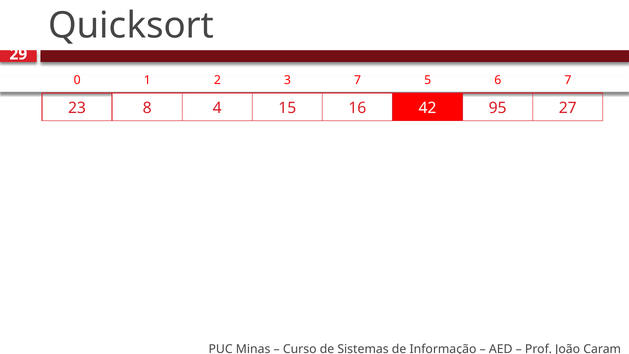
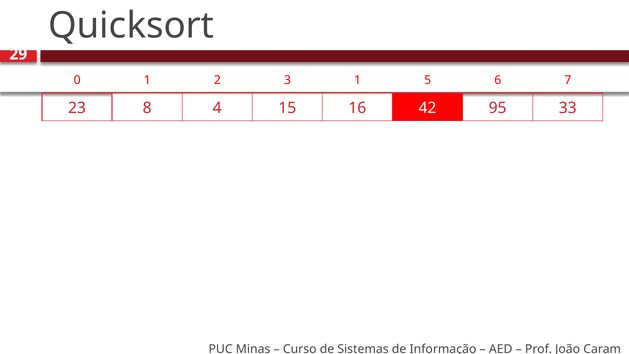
3 7: 7 -> 1 (358, 80)
27: 27 -> 33 (568, 108)
